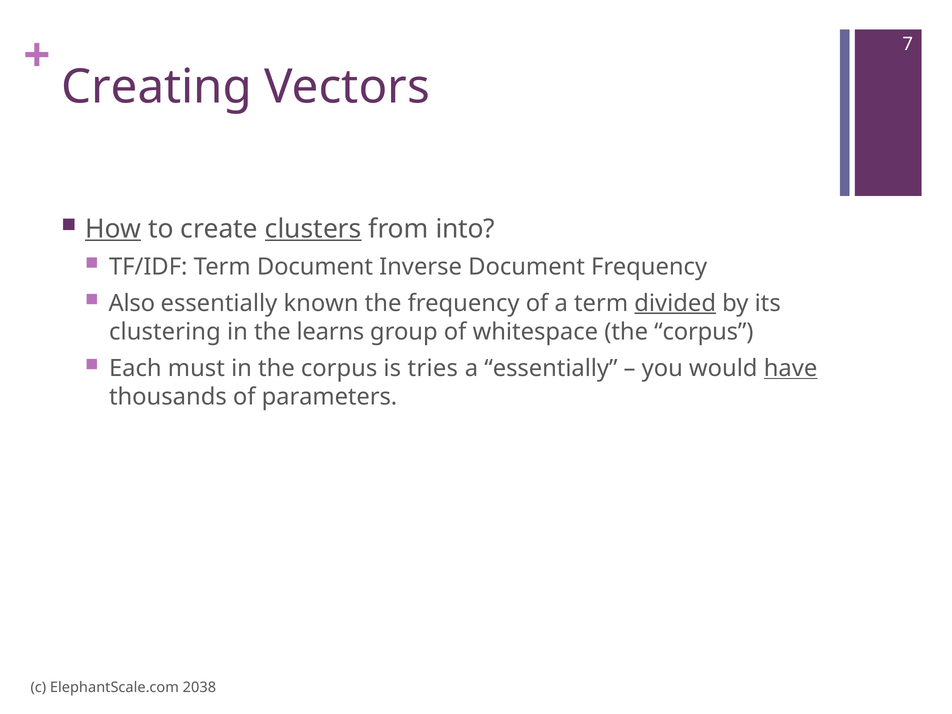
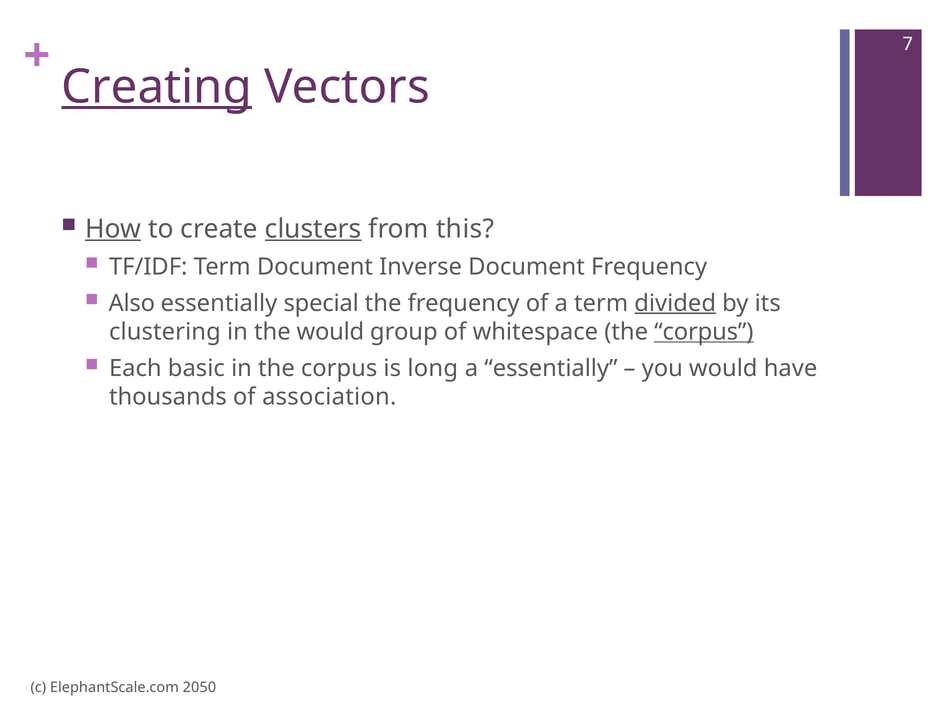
Creating underline: none -> present (157, 87)
into: into -> this (465, 229)
known: known -> special (321, 303)
the learns: learns -> would (330, 332)
corpus underline: none -> present (704, 332)
must: must -> basic (196, 368)
tries: tries -> long (433, 368)
have underline: present -> none (791, 368)
parameters: parameters -> association (329, 397)
2038: 2038 -> 2050 (199, 688)
